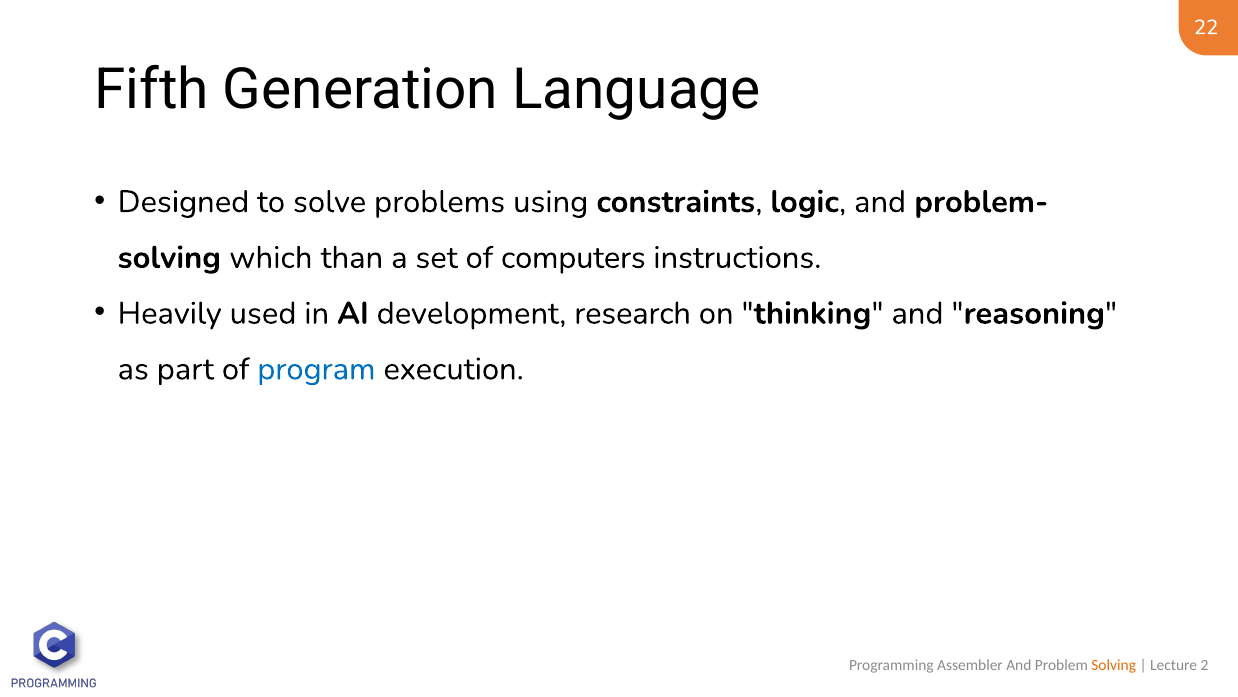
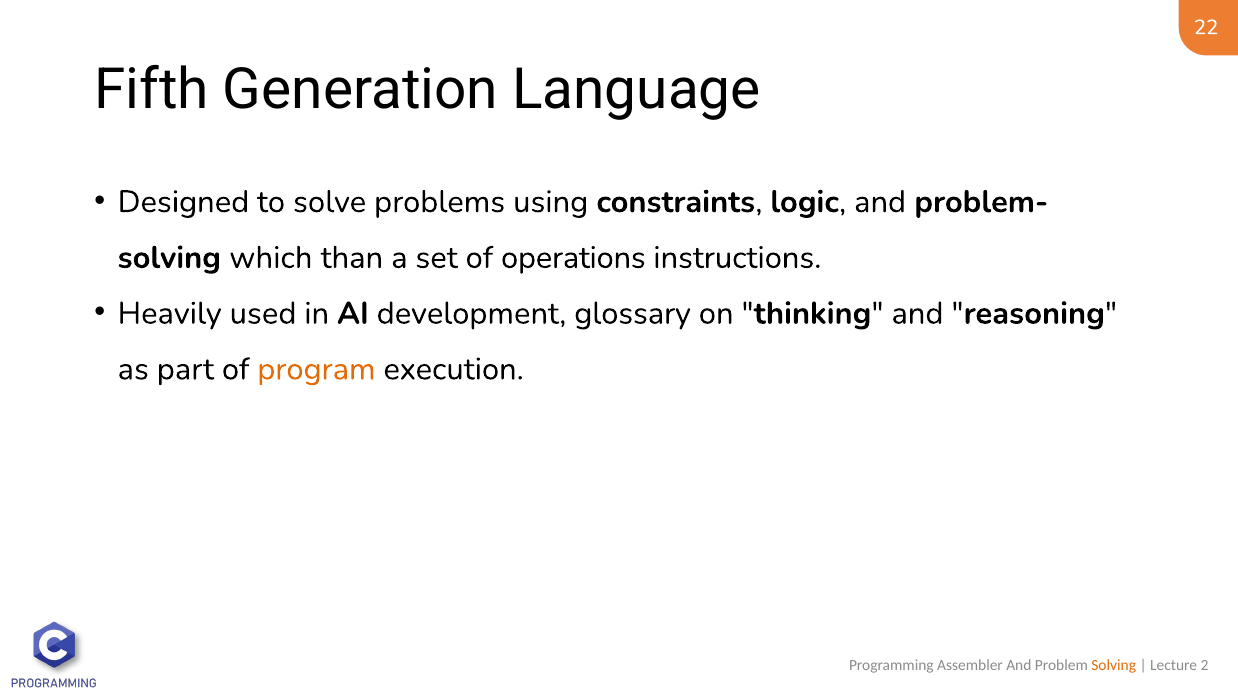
computers: computers -> operations (573, 257)
research: research -> glossary (633, 313)
program colour: blue -> orange (316, 369)
